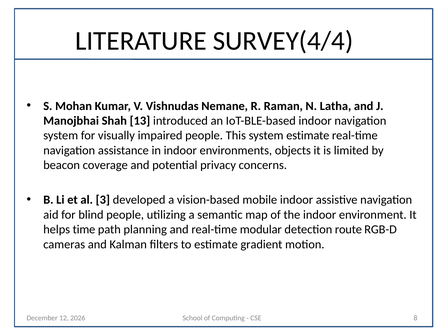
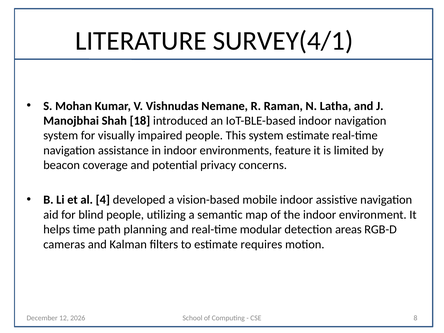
SURVEY(4/4: SURVEY(4/4 -> SURVEY(4/1 (283, 41)
13: 13 -> 18 (140, 121)
objects: objects -> feature (293, 150)
3: 3 -> 4 (103, 200)
route: route -> areas (348, 229)
gradient: gradient -> requires (261, 244)
